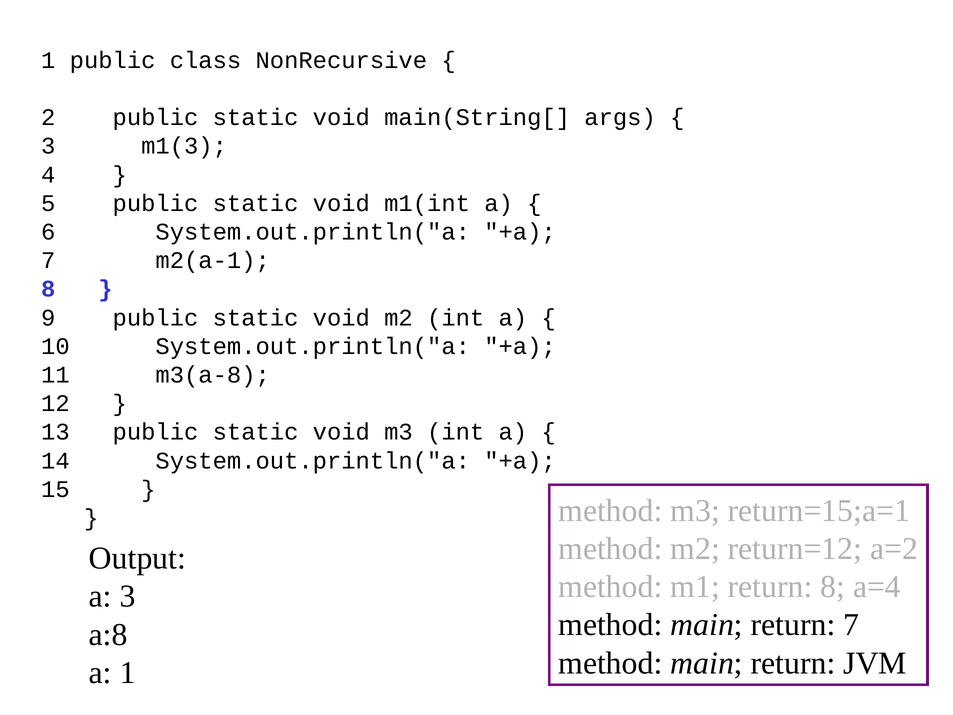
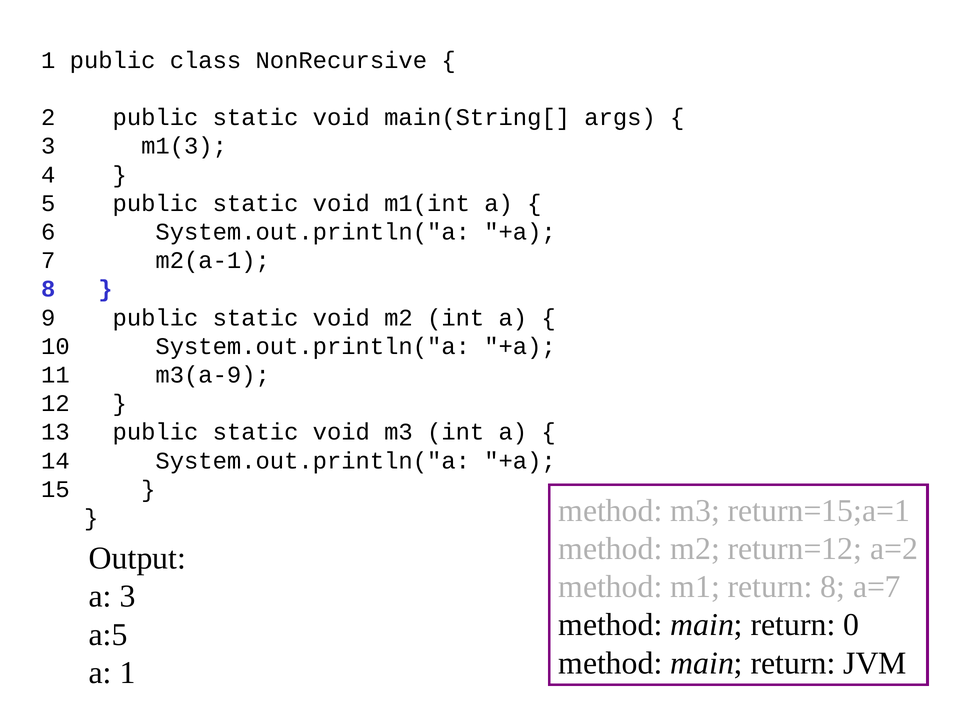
m3(a-8: m3(a-8 -> m3(a-9 (213, 375)
a=4: a=4 -> a=7 (877, 587)
return 7: 7 -> 0 (851, 625)
a:8: a:8 -> a:5 (108, 634)
